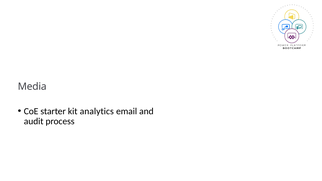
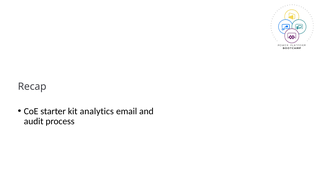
Media: Media -> Recap (32, 87)
